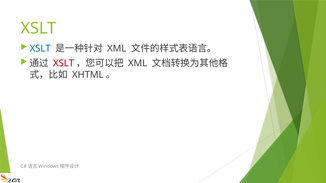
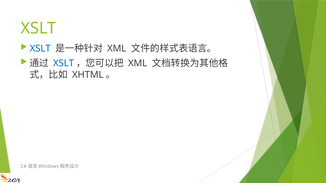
XSLT colour: red -> blue (64, 63)
